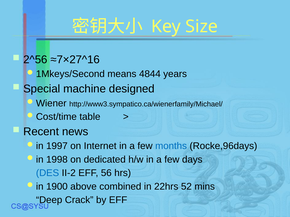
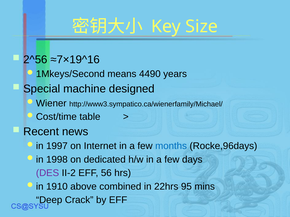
≈7×27^16: ≈7×27^16 -> ≈7×19^16 (75, 60)
4844: 4844 -> 4490 (150, 74)
DES colour: blue -> purple (48, 173)
1900: 1900 -> 1910 (57, 187)
52: 52 -> 95 (186, 187)
